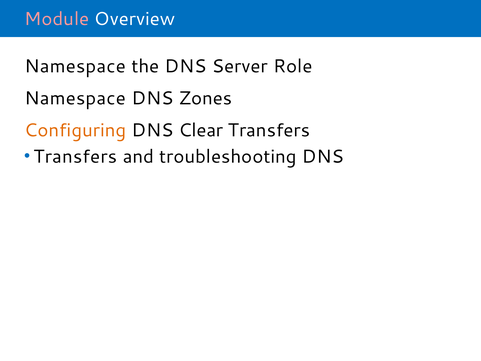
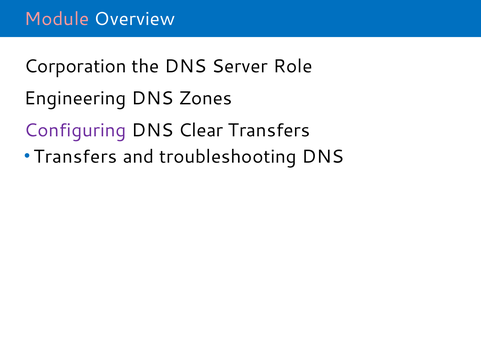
Namespace: Namespace -> Corporation (75, 66)
Namespace: Namespace -> Engineering (75, 98)
Configuring colour: orange -> purple (75, 130)
